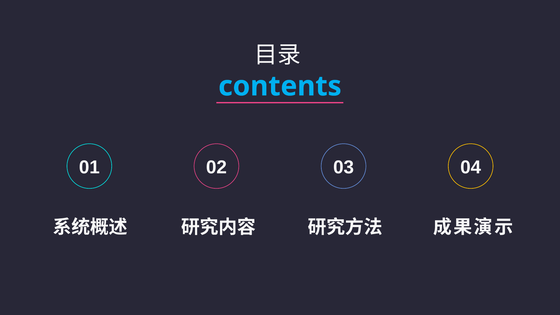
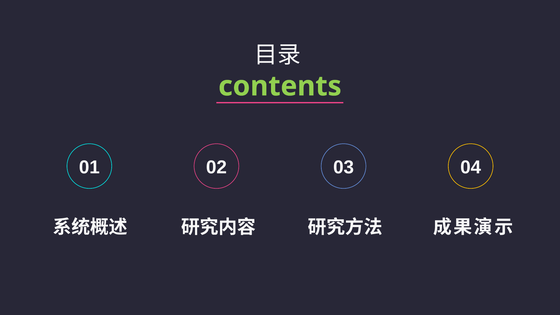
contents colour: light blue -> light green (280, 86)
